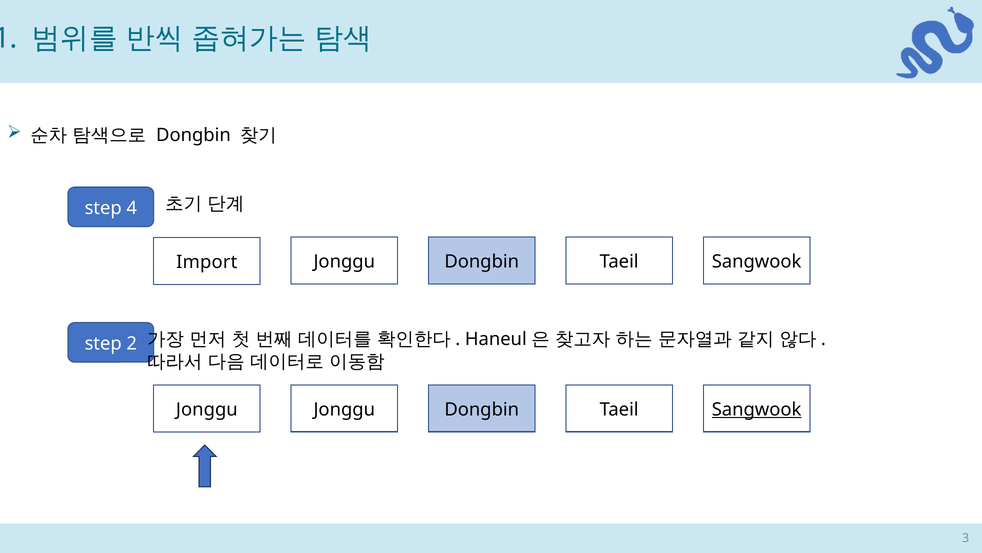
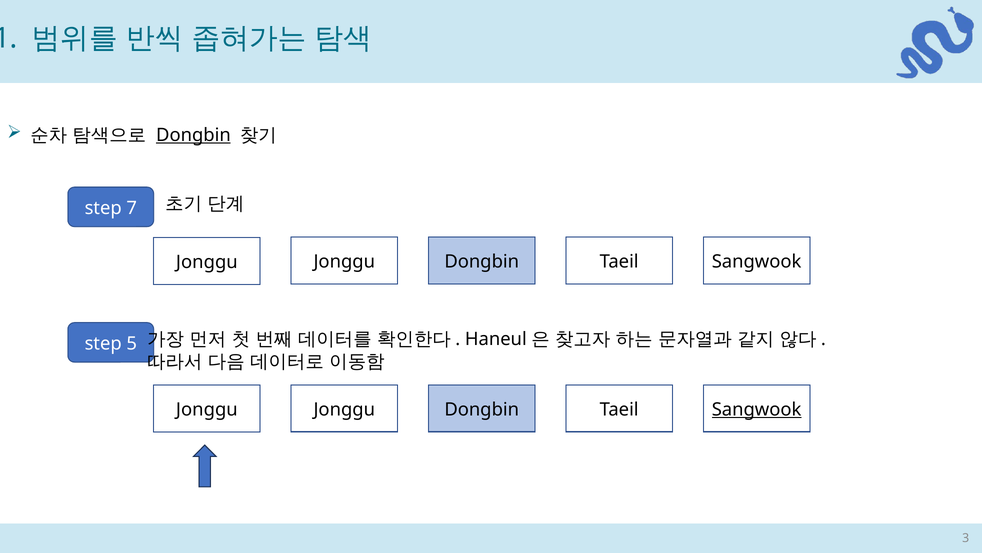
Dongbin underline: none -> present (193, 135)
4: 4 -> 7 (132, 208)
Import: Import -> Jonggu (207, 262)
2: 2 -> 5 (132, 343)
